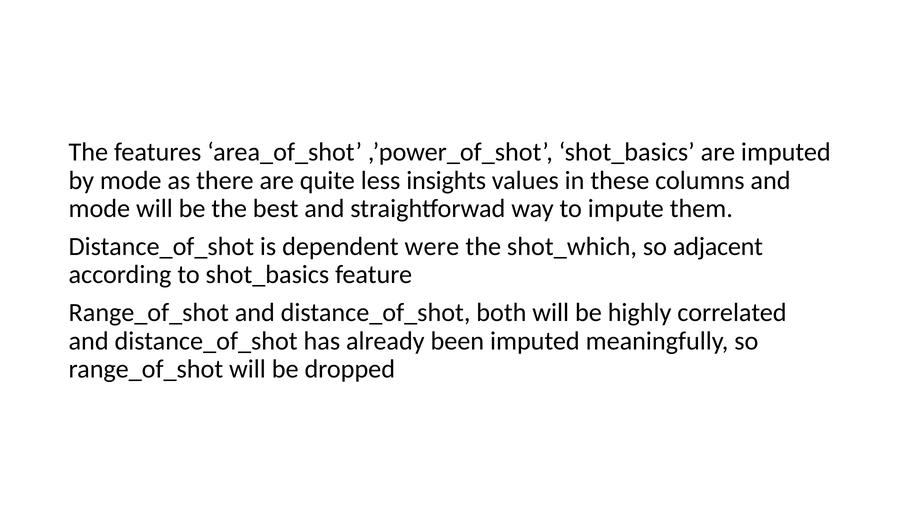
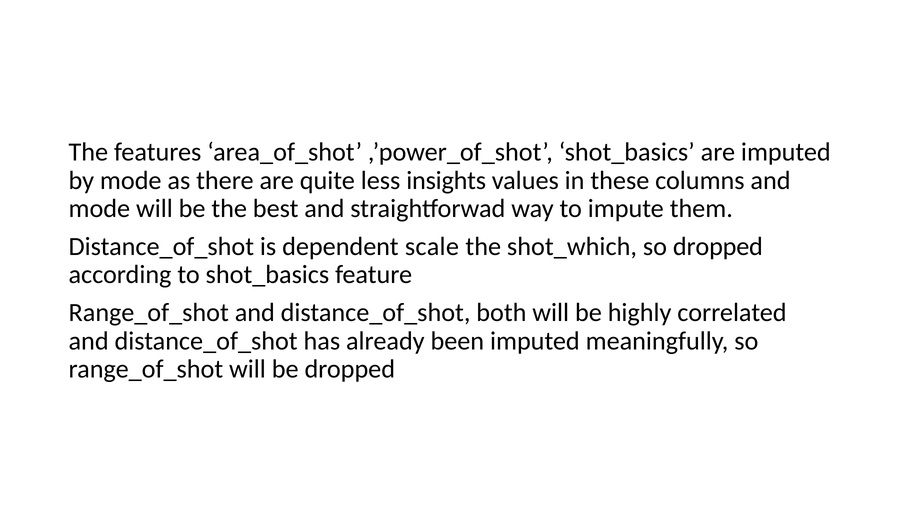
were: were -> scale (432, 247)
so adjacent: adjacent -> dropped (718, 247)
